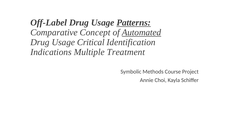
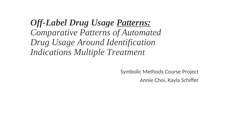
Comparative Concept: Concept -> Patterns (95, 32)
Automated underline: present -> none (142, 32)
Critical: Critical -> Around (91, 42)
